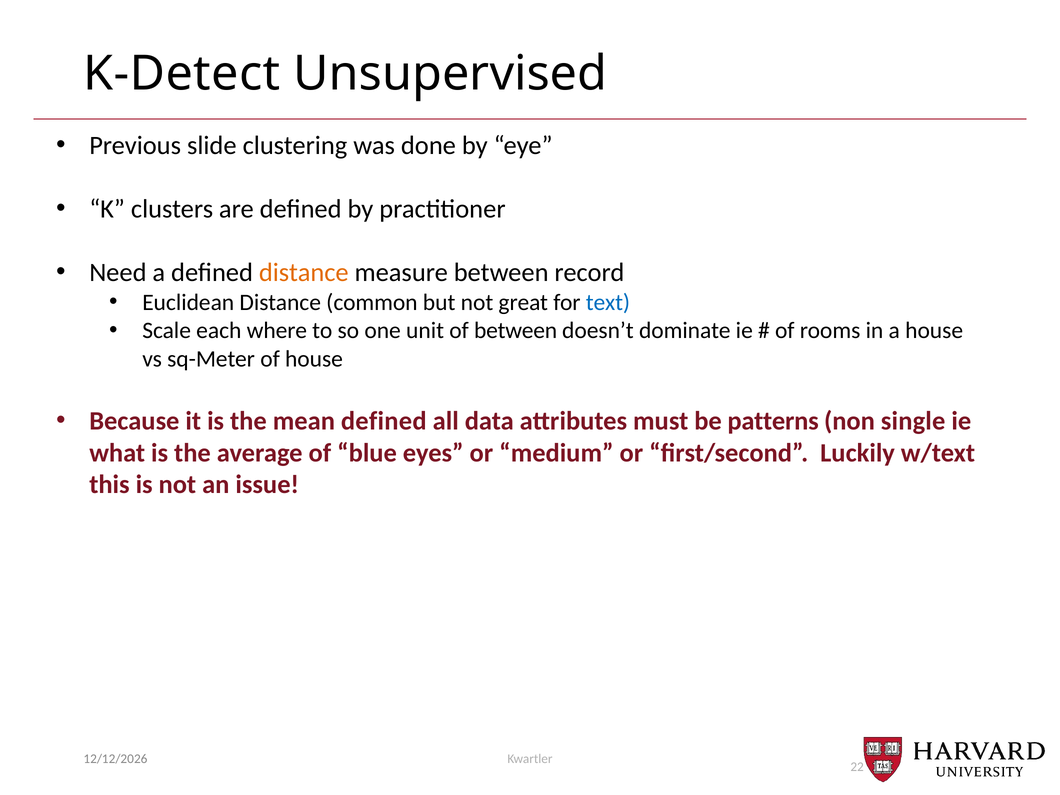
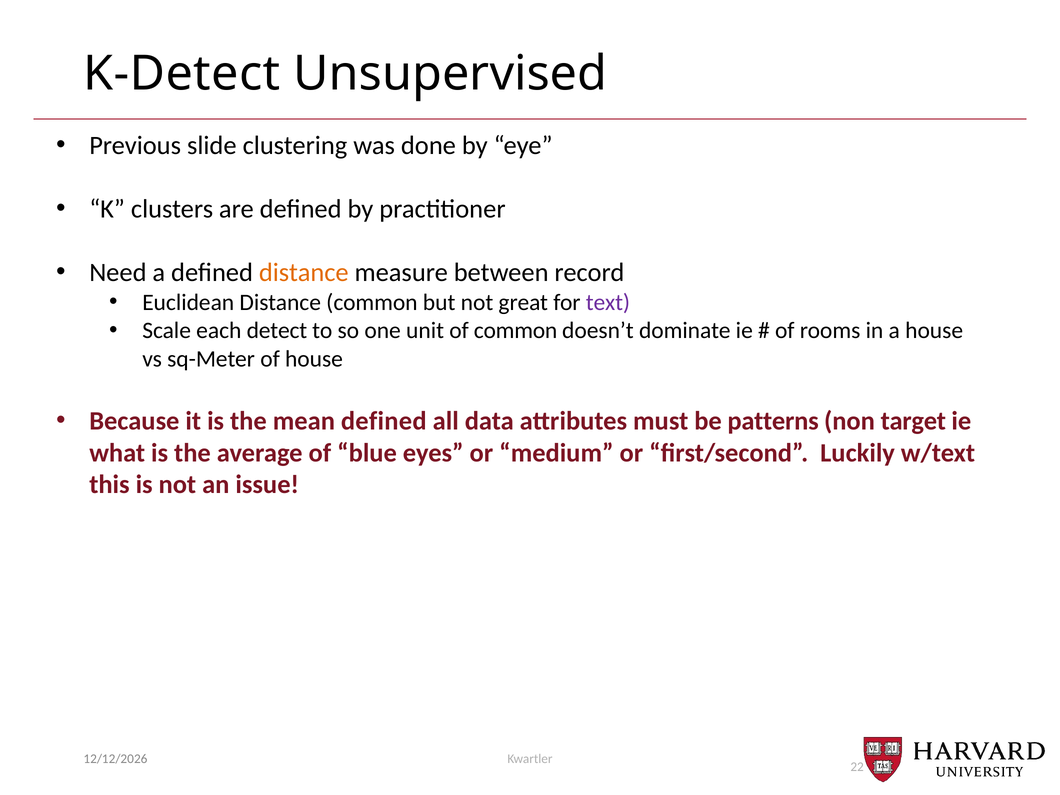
text colour: blue -> purple (608, 302)
where: where -> detect (277, 331)
of between: between -> common (516, 331)
single: single -> target (913, 421)
